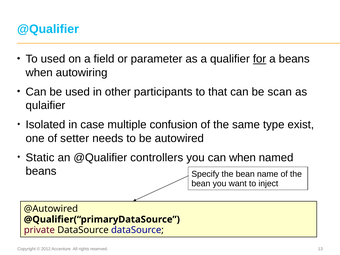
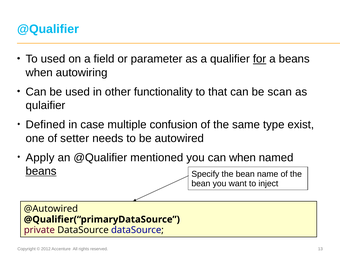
participants: participants -> functionality (163, 92)
Isolated: Isolated -> Defined (45, 125)
Static: Static -> Apply (40, 158)
controllers: controllers -> mentioned (157, 158)
beans underline: none -> present (41, 171)
